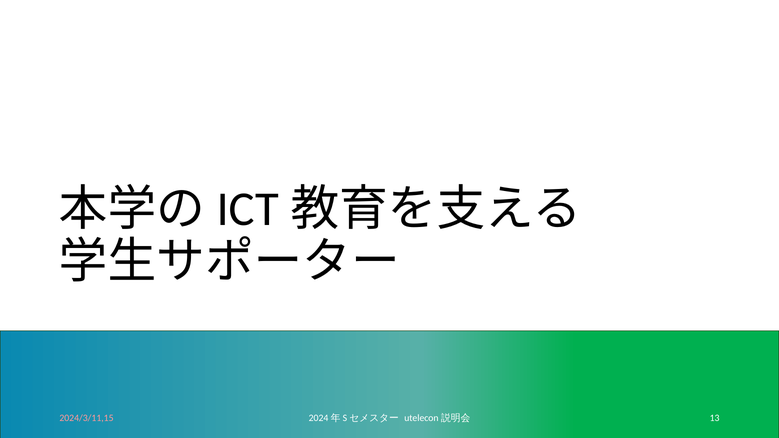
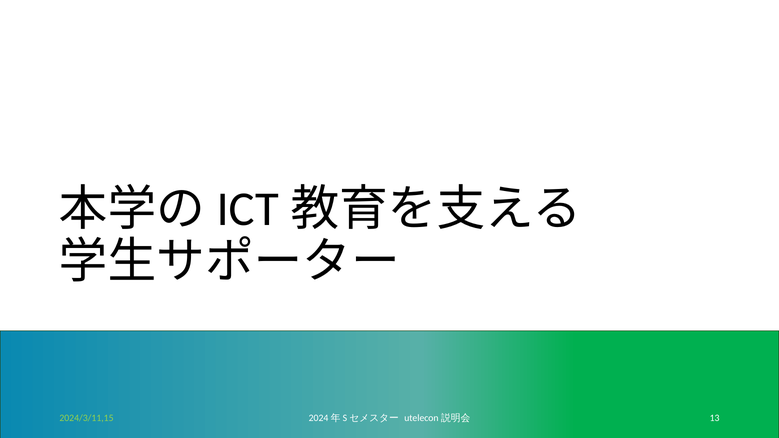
2024/3/11,15 colour: pink -> light green (86, 418)
